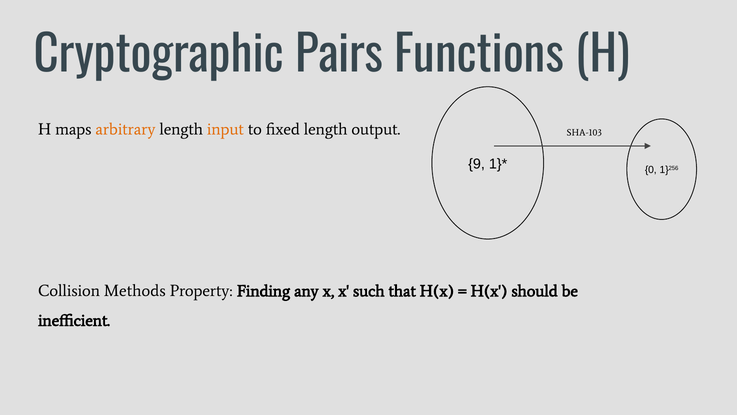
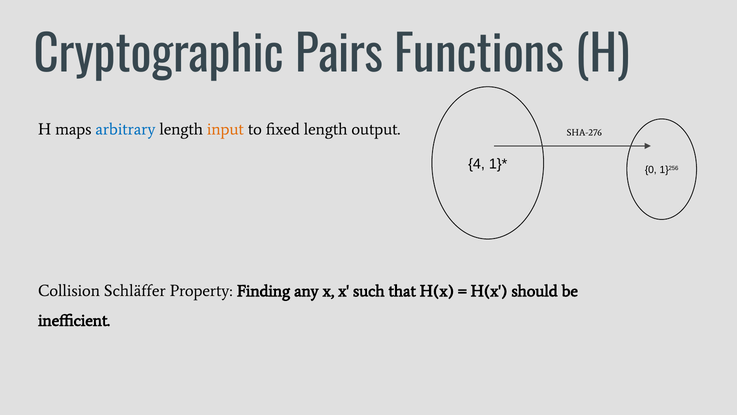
arbitrary colour: orange -> blue (125, 129)
SHA-103: SHA-103 -> SHA-276 (584, 132)
9: 9 -> 4 (477, 164)
Methods: Methods -> Schläffer (135, 291)
